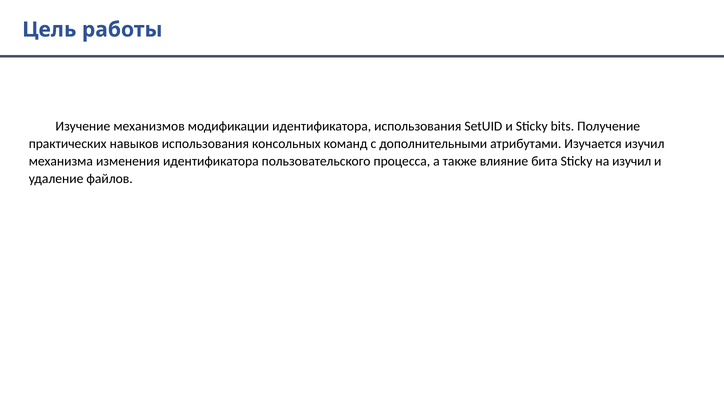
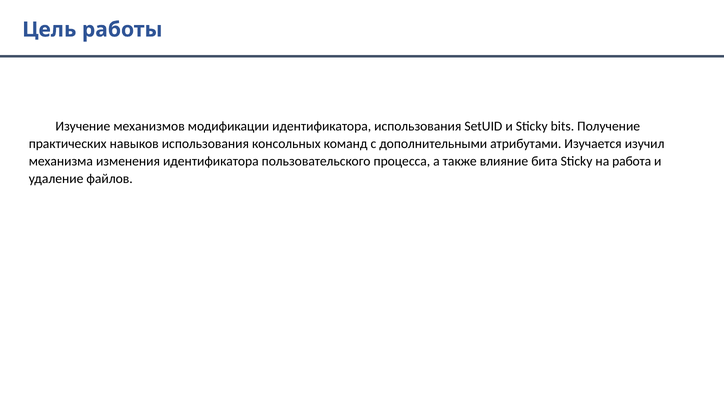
на изучил: изучил -> работа (632, 161)
